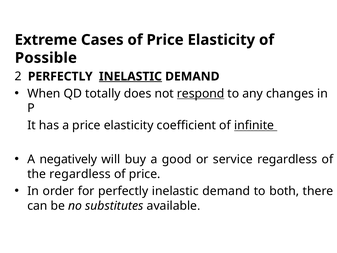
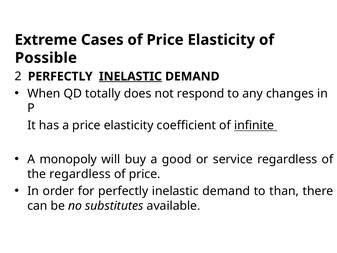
respond underline: present -> none (201, 93)
negatively: negatively -> monopoly (68, 159)
both: both -> than (284, 191)
